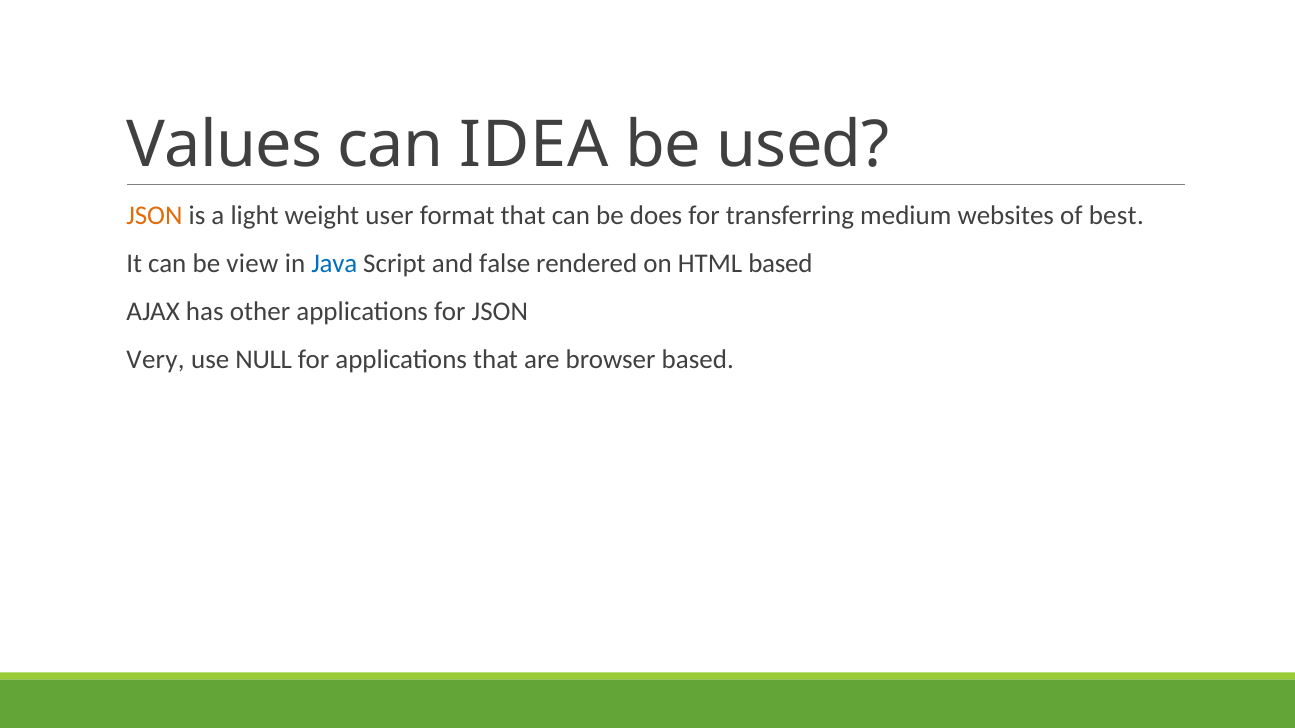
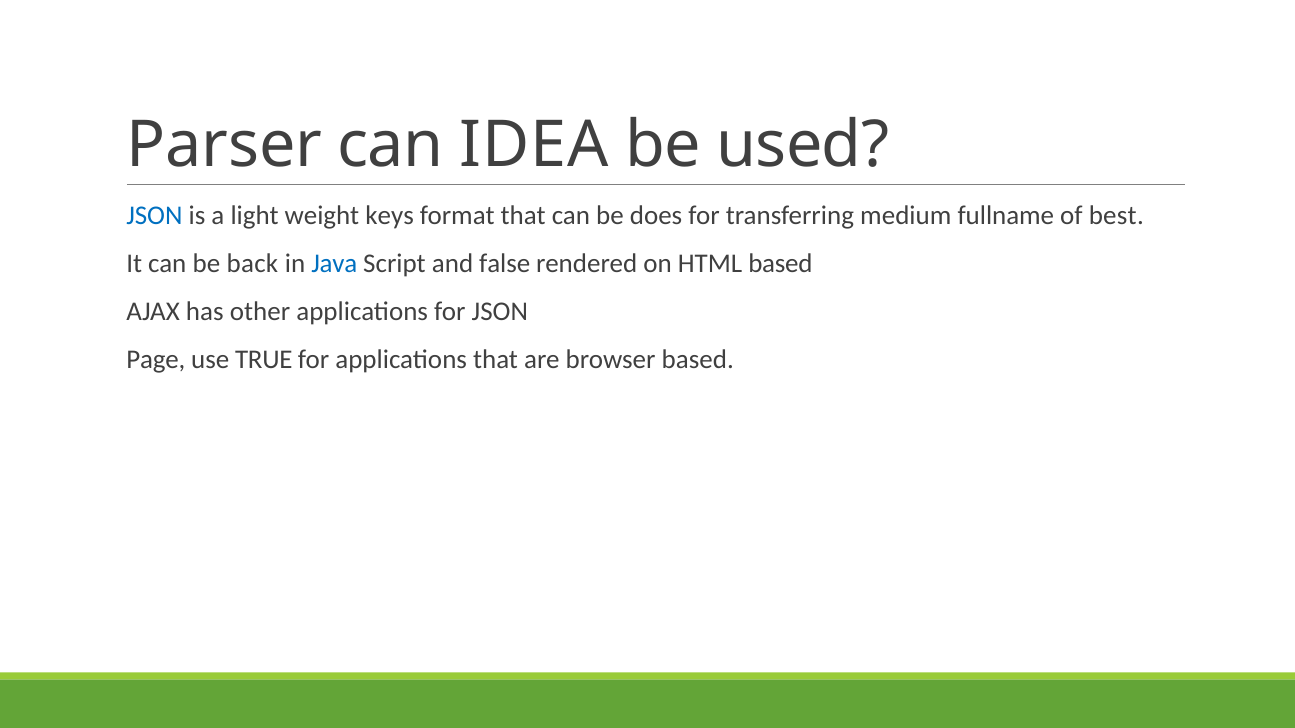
Values: Values -> Parser (224, 145)
JSON colour: orange -> blue (154, 215)
user: user -> keys (390, 215)
websites: websites -> fullname (1006, 215)
view: view -> back (252, 263)
Very: Very -> Page (156, 359)
NULL: NULL -> TRUE (264, 359)
